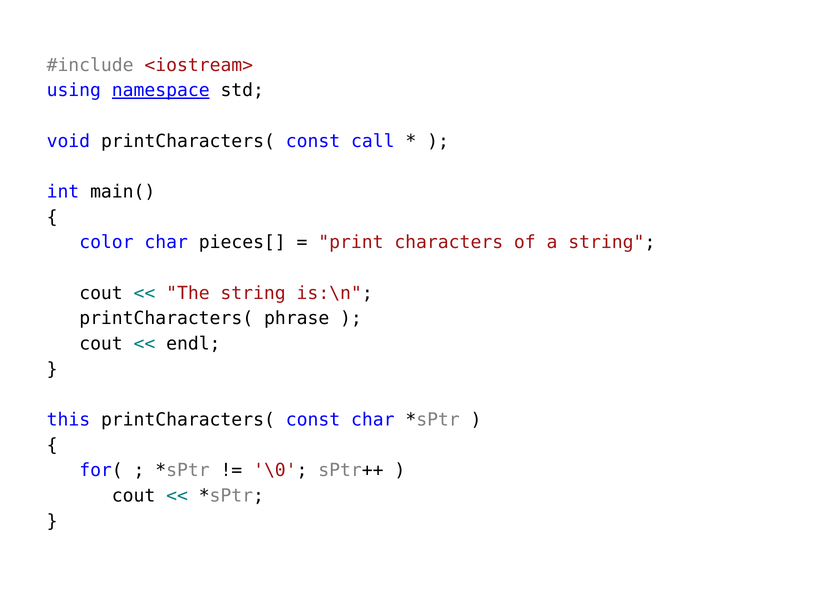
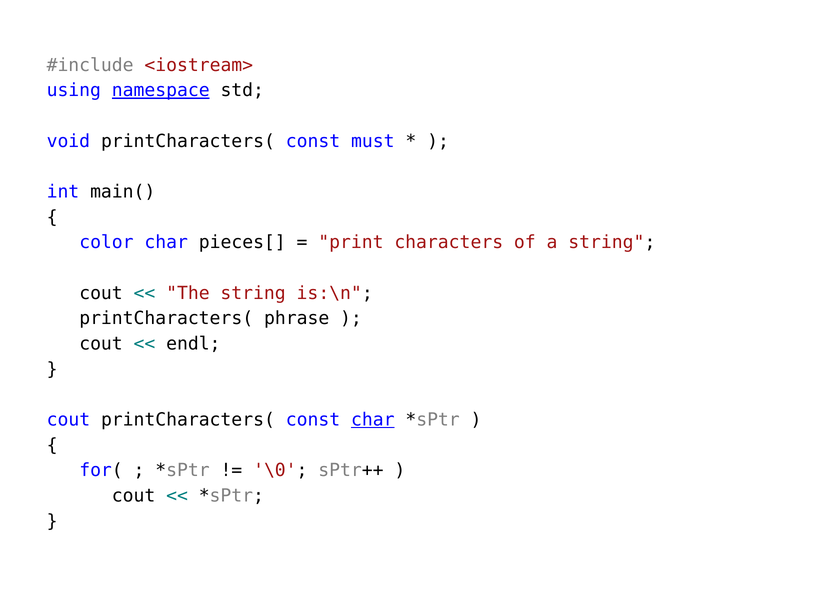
call: call -> must (373, 141)
this: this -> cout (68, 420)
char underline: none -> present (373, 420)
